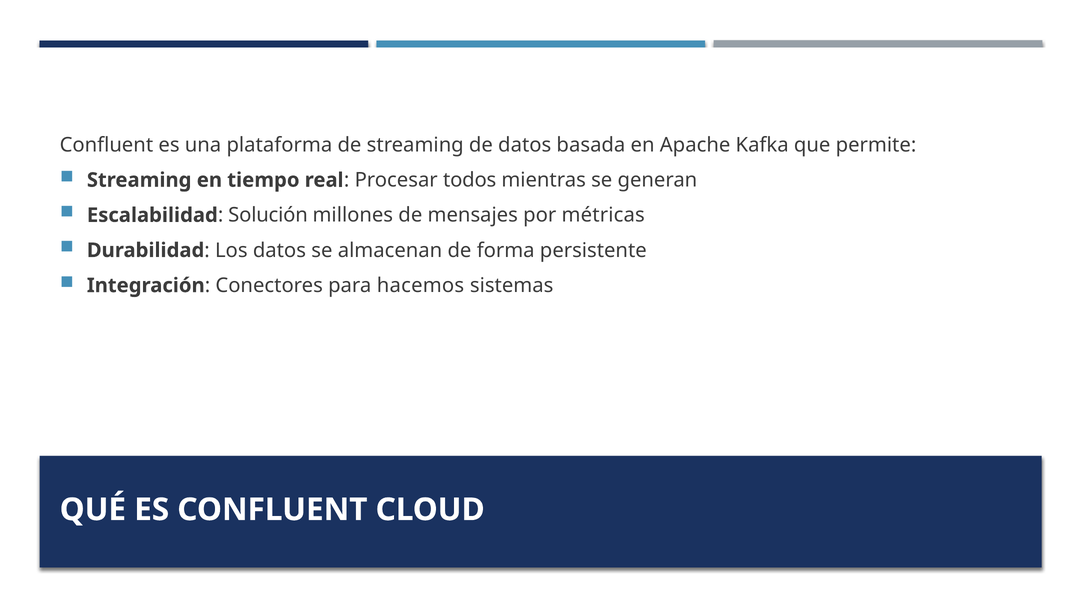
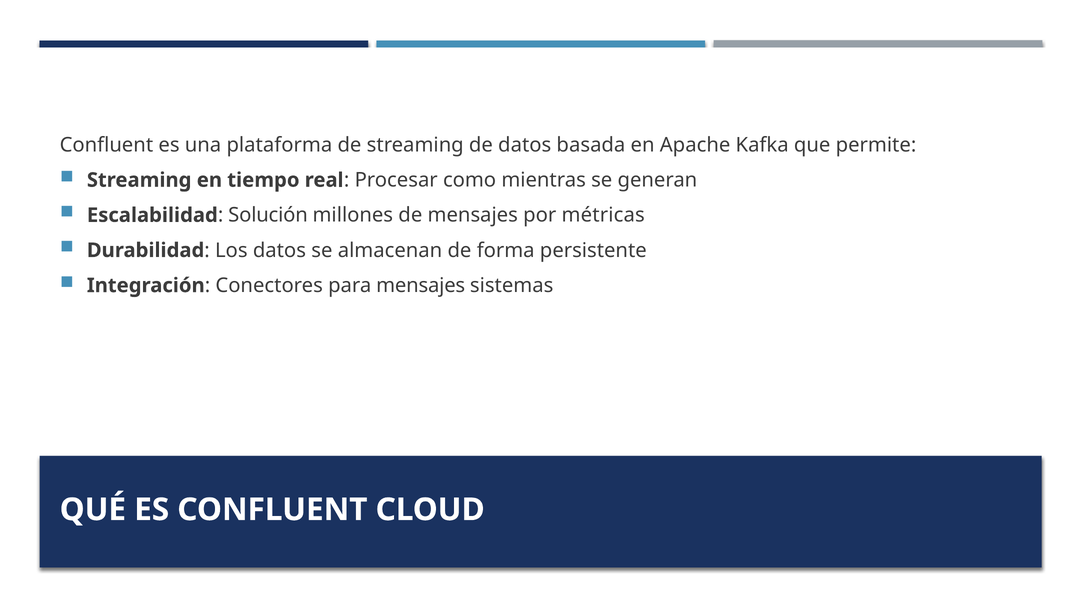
todos: todos -> como (470, 180)
para hacemos: hacemos -> mensajes (421, 286)
